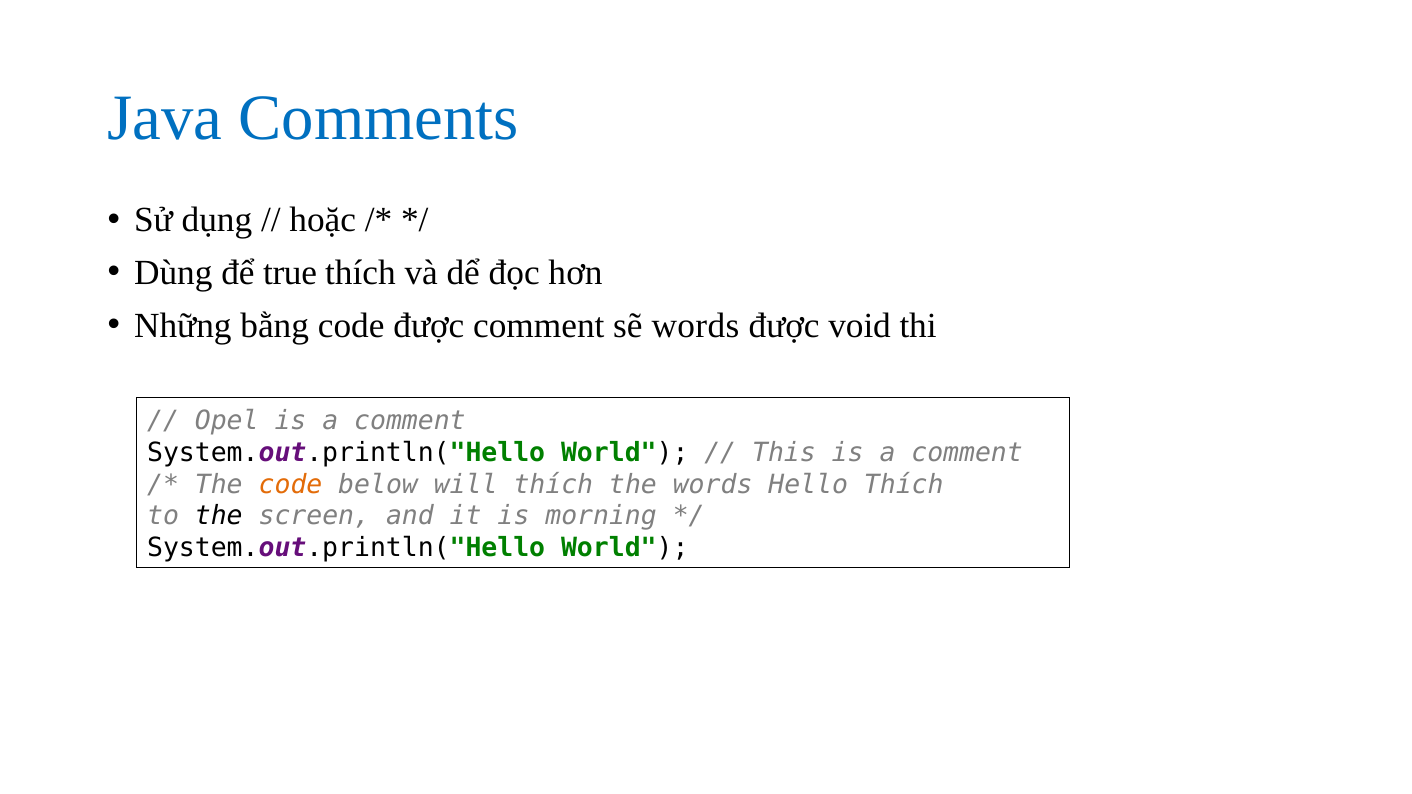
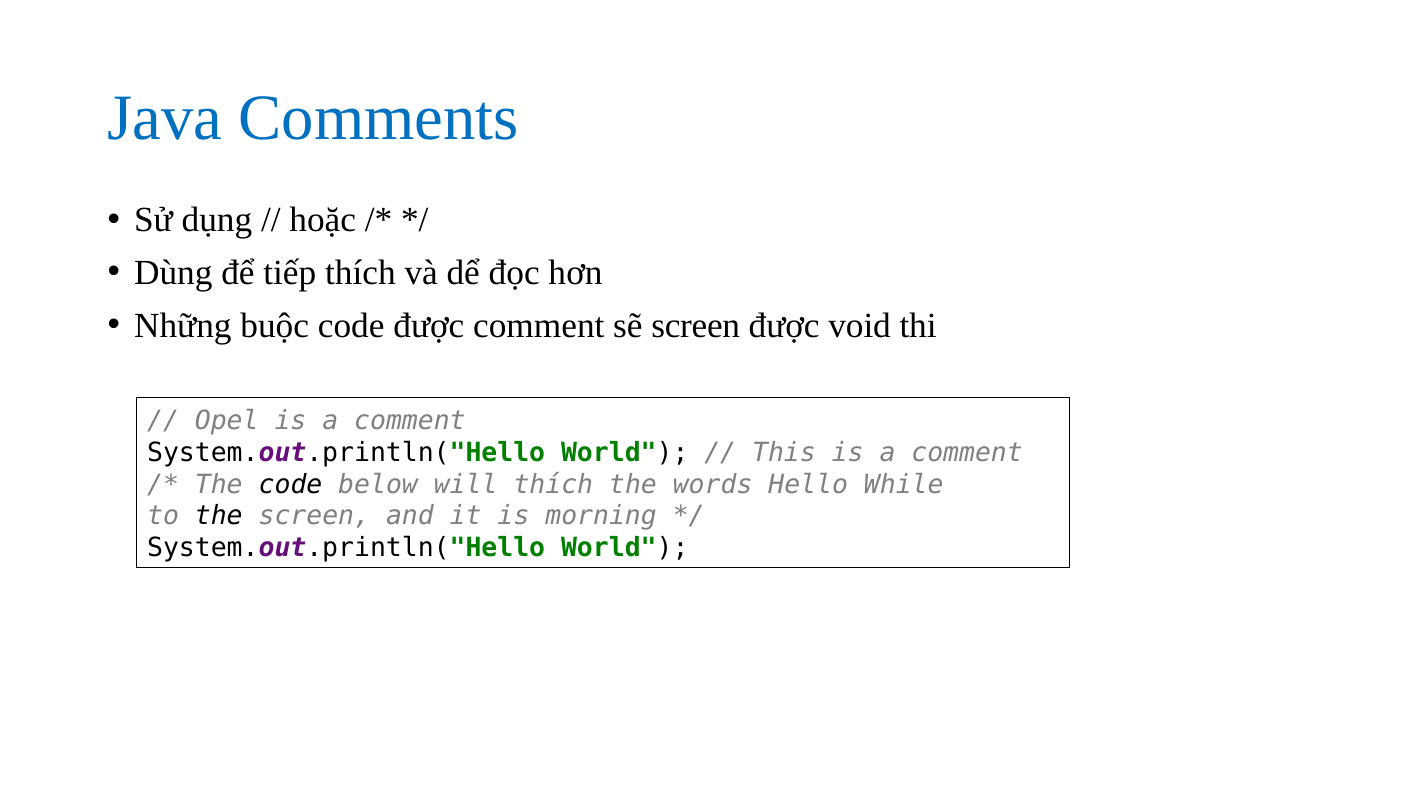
true: true -> tiếp (290, 273)
bằng: bằng -> buộc (275, 326)
sẽ words: words -> screen (696, 326)
code colour: orange -> black (291, 484)
Hello Thích: Thích -> While (904, 484)
